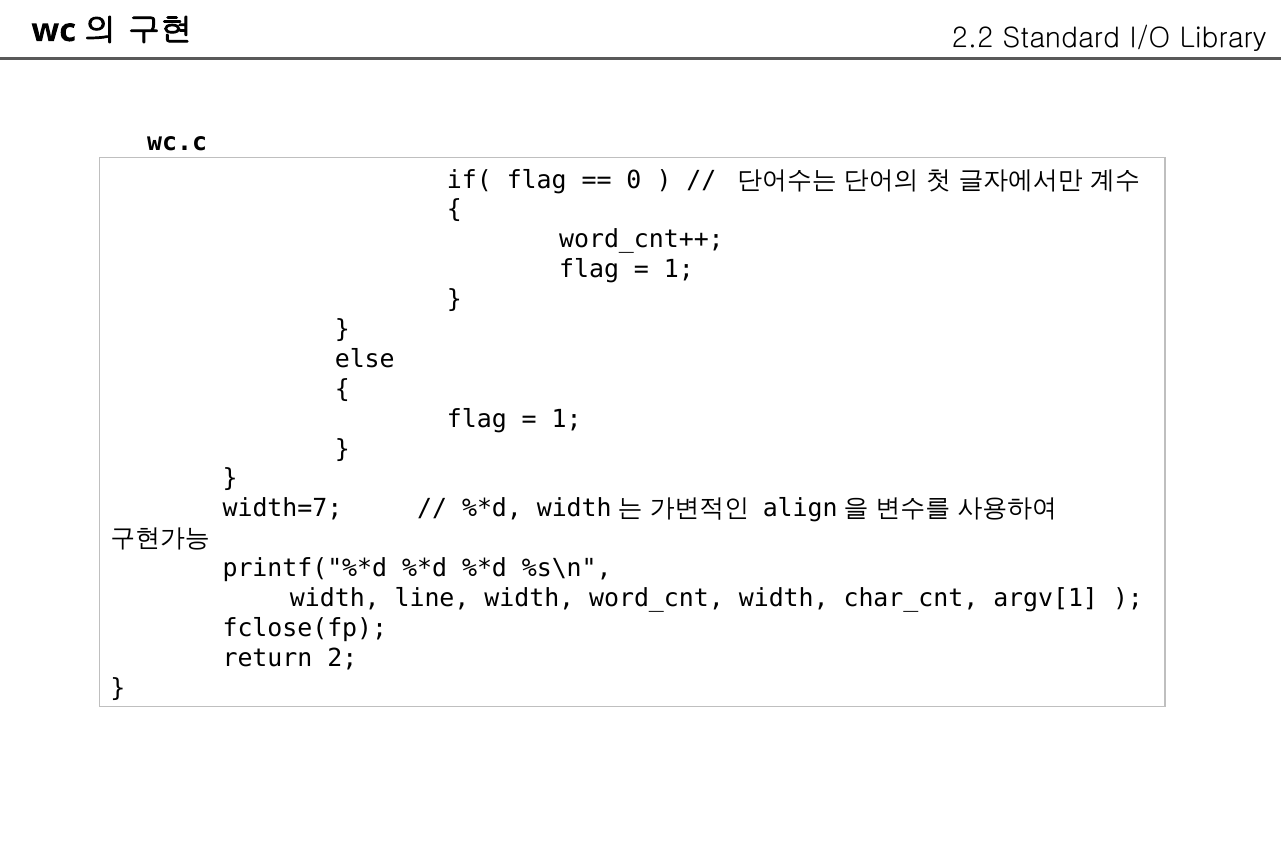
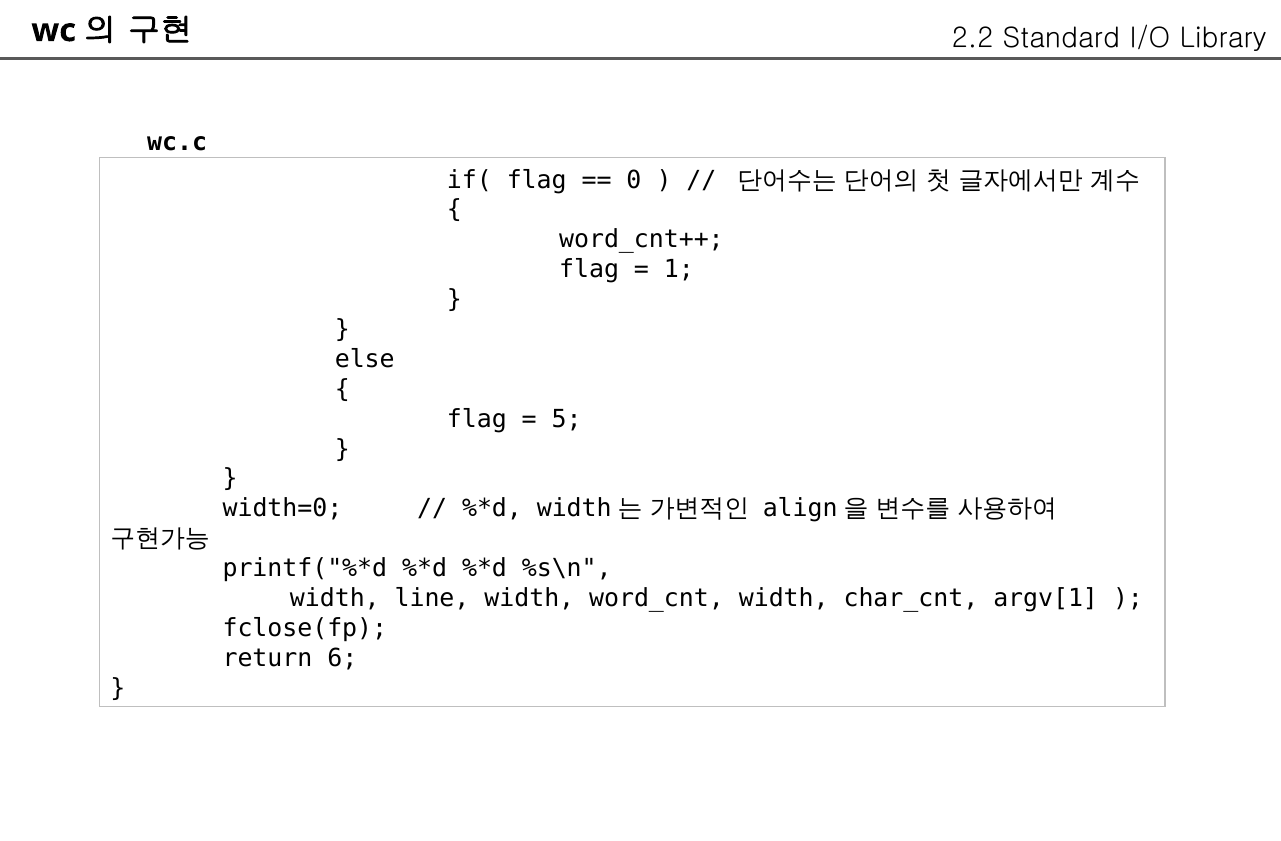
1: 1 -> 5 (567, 419)
width=7: width=7 -> width=0 (282, 509)
2: 2 -> 6 (342, 658)
